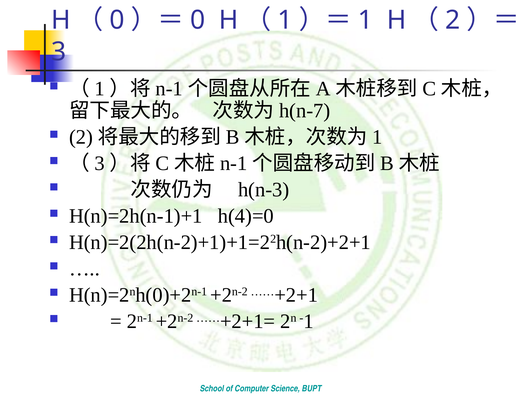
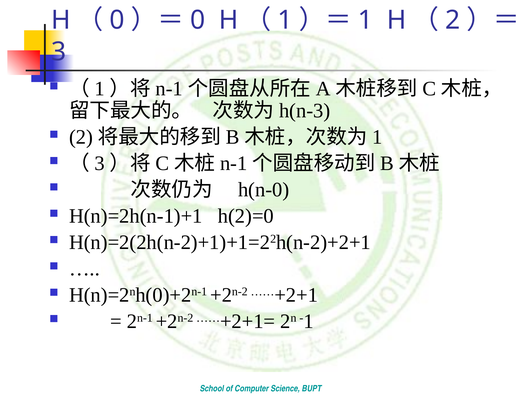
h(n-7: h(n-7 -> h(n-3 (305, 111)
h(n-3: h(n-3 -> h(n-0 (264, 190)
h(4)=0: h(4)=0 -> h(2)=0 (246, 216)
